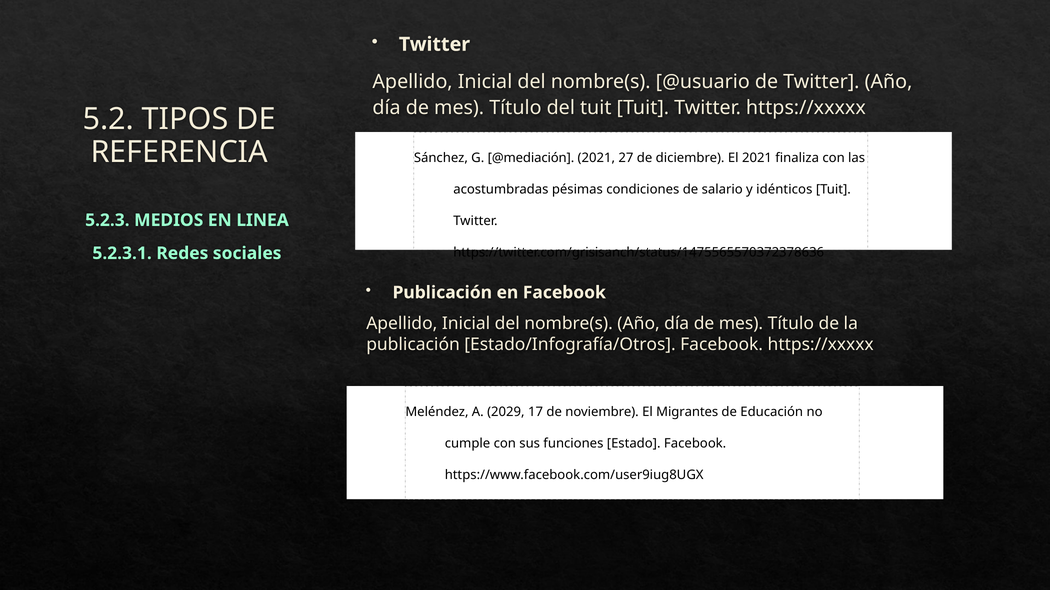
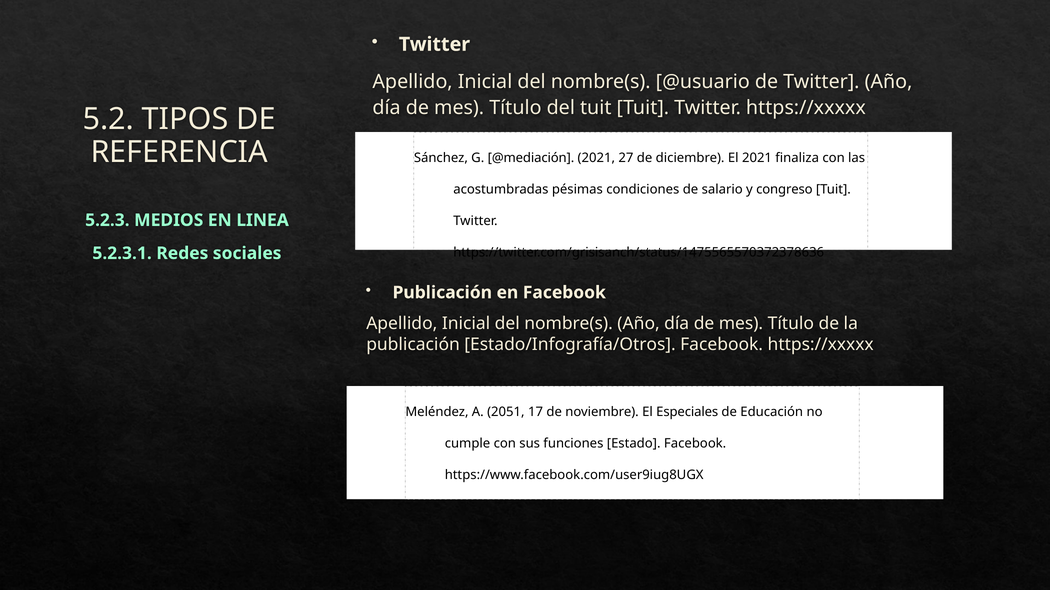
idénticos: idénticos -> congreso (784, 189)
2029: 2029 -> 2051 (506, 412)
Migrantes: Migrantes -> Especiales (687, 412)
